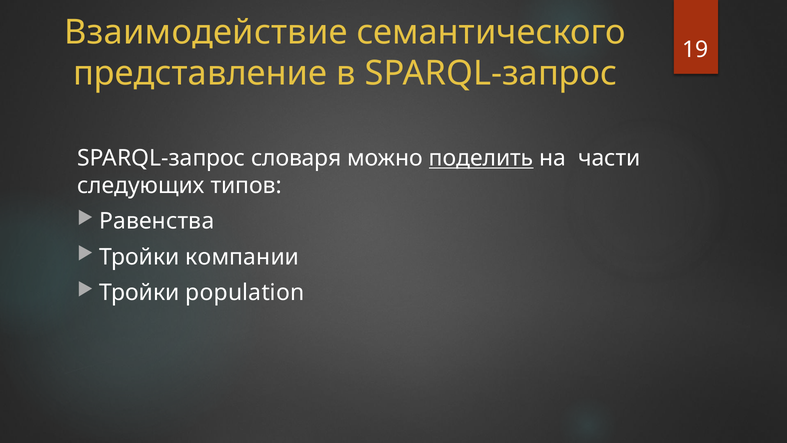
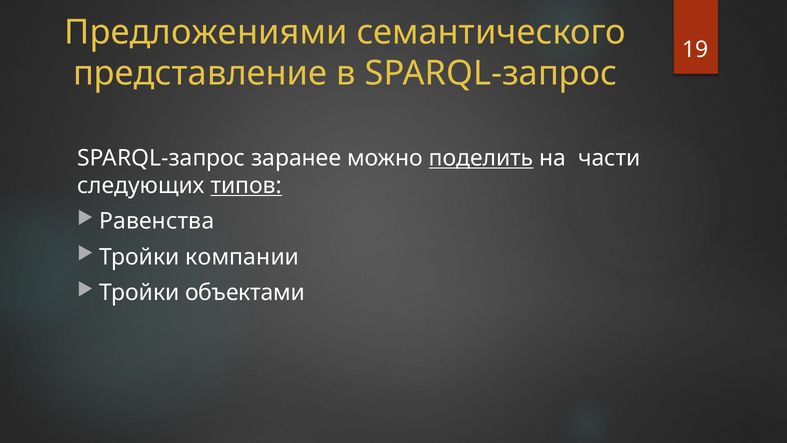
Взаимодействие: Взаимодействие -> Предложениями (206, 32)
словаря: словаря -> заранее (296, 158)
типов underline: none -> present (246, 185)
population: population -> объектами (245, 293)
